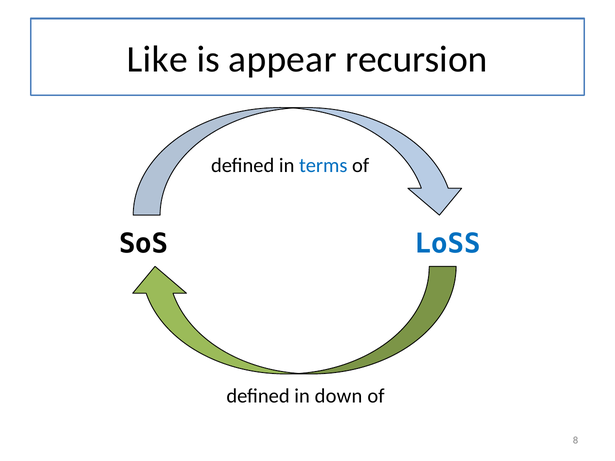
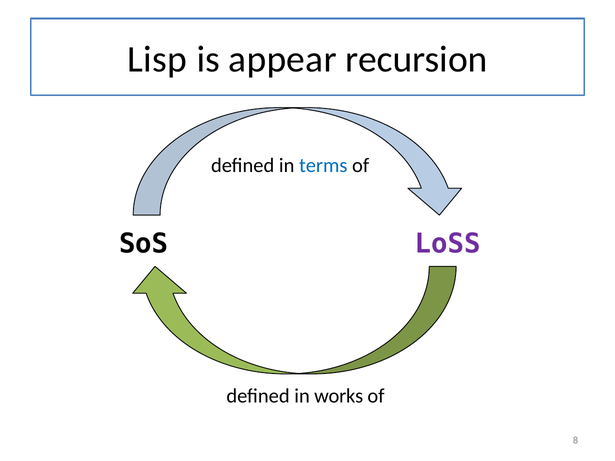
Like: Like -> Lisp (157, 60)
LoSS colour: blue -> purple (448, 244)
down: down -> works (339, 396)
